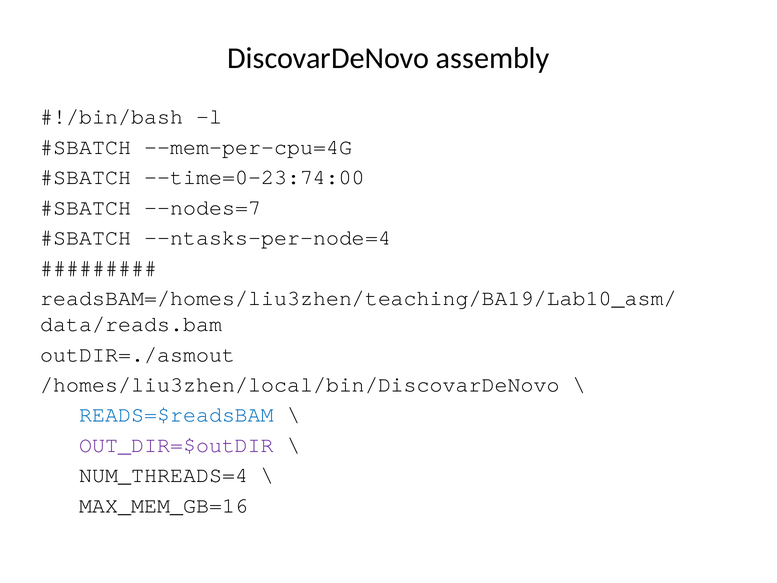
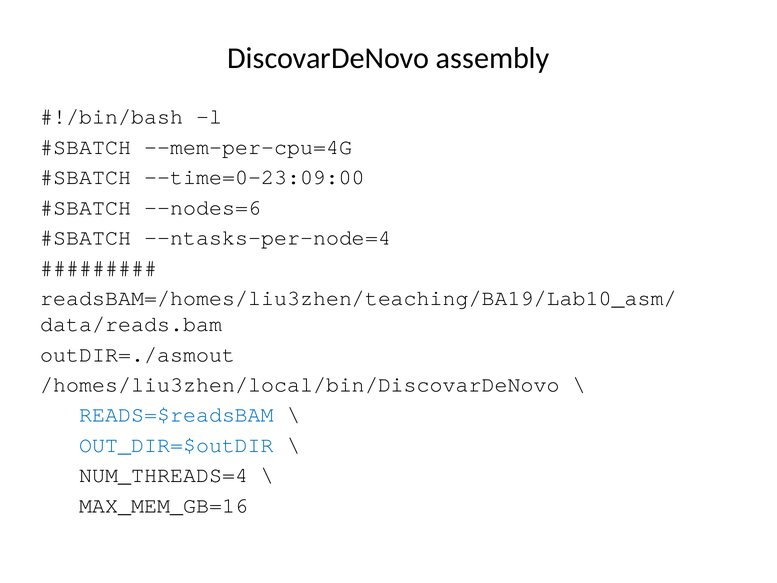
--time=0-23:74:00: --time=0-23:74:00 -> --time=0-23:09:00 (255, 177)
--nodes=7: --nodes=7 -> --nodes=6 (203, 207)
OUT_DIR=$outDIR colour: purple -> blue (177, 445)
